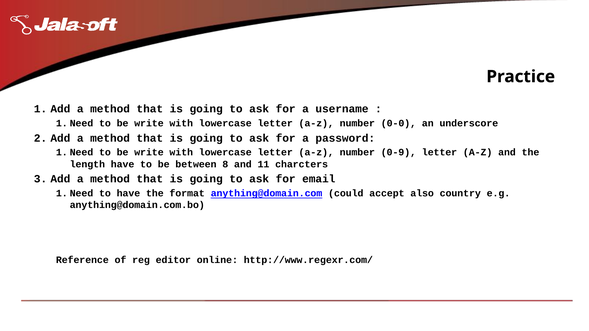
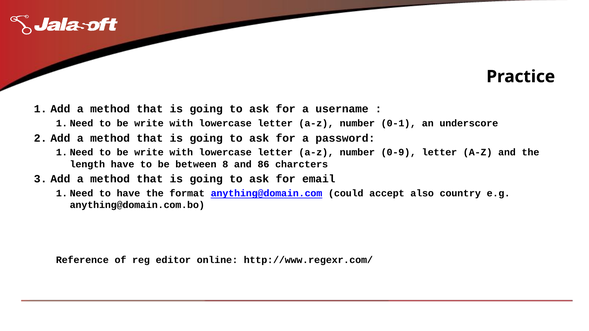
0-0: 0-0 -> 0-1 (398, 123)
11: 11 -> 86 (263, 164)
